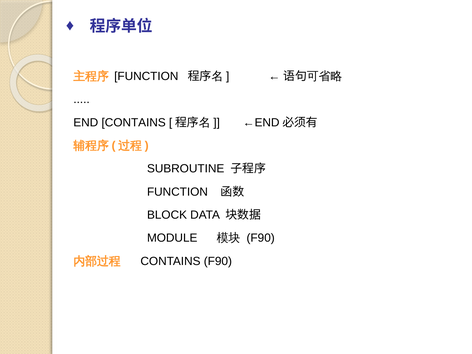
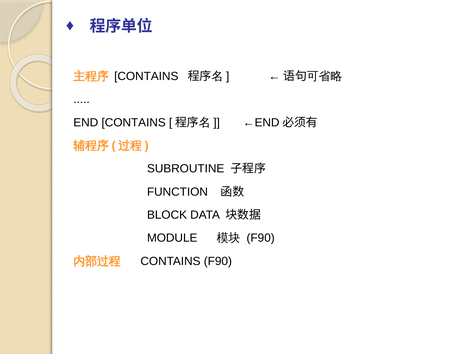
FUNCTION: FUNCTION -> CONTAINS (146, 76)
